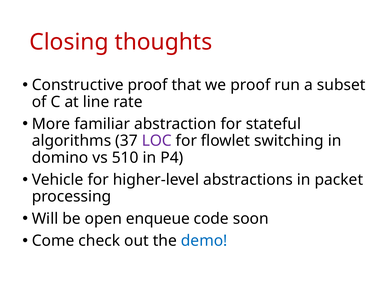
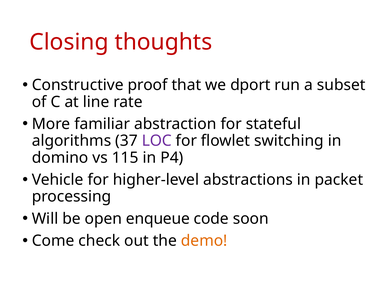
we proof: proof -> dport (250, 85)
510: 510 -> 115 (125, 157)
demo colour: blue -> orange (204, 240)
